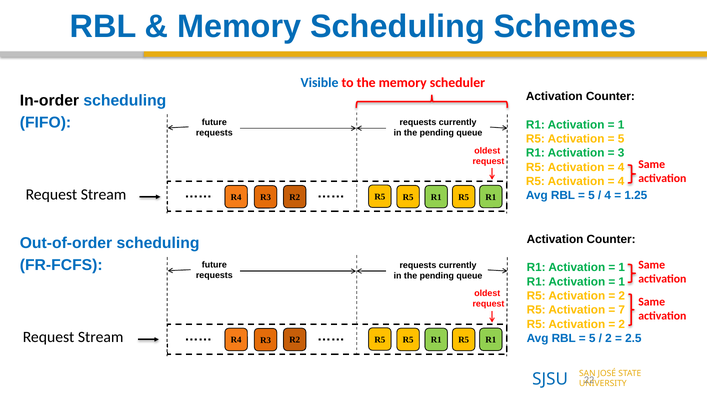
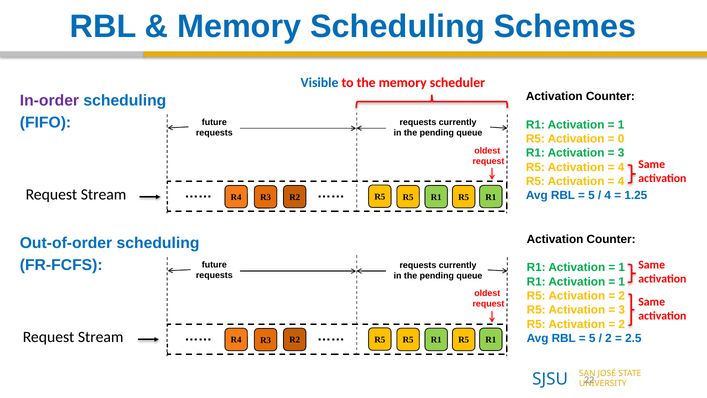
In-order colour: black -> purple (49, 101)
5: 5 -> 0 (621, 139)
7: 7 -> 3 (622, 310)
